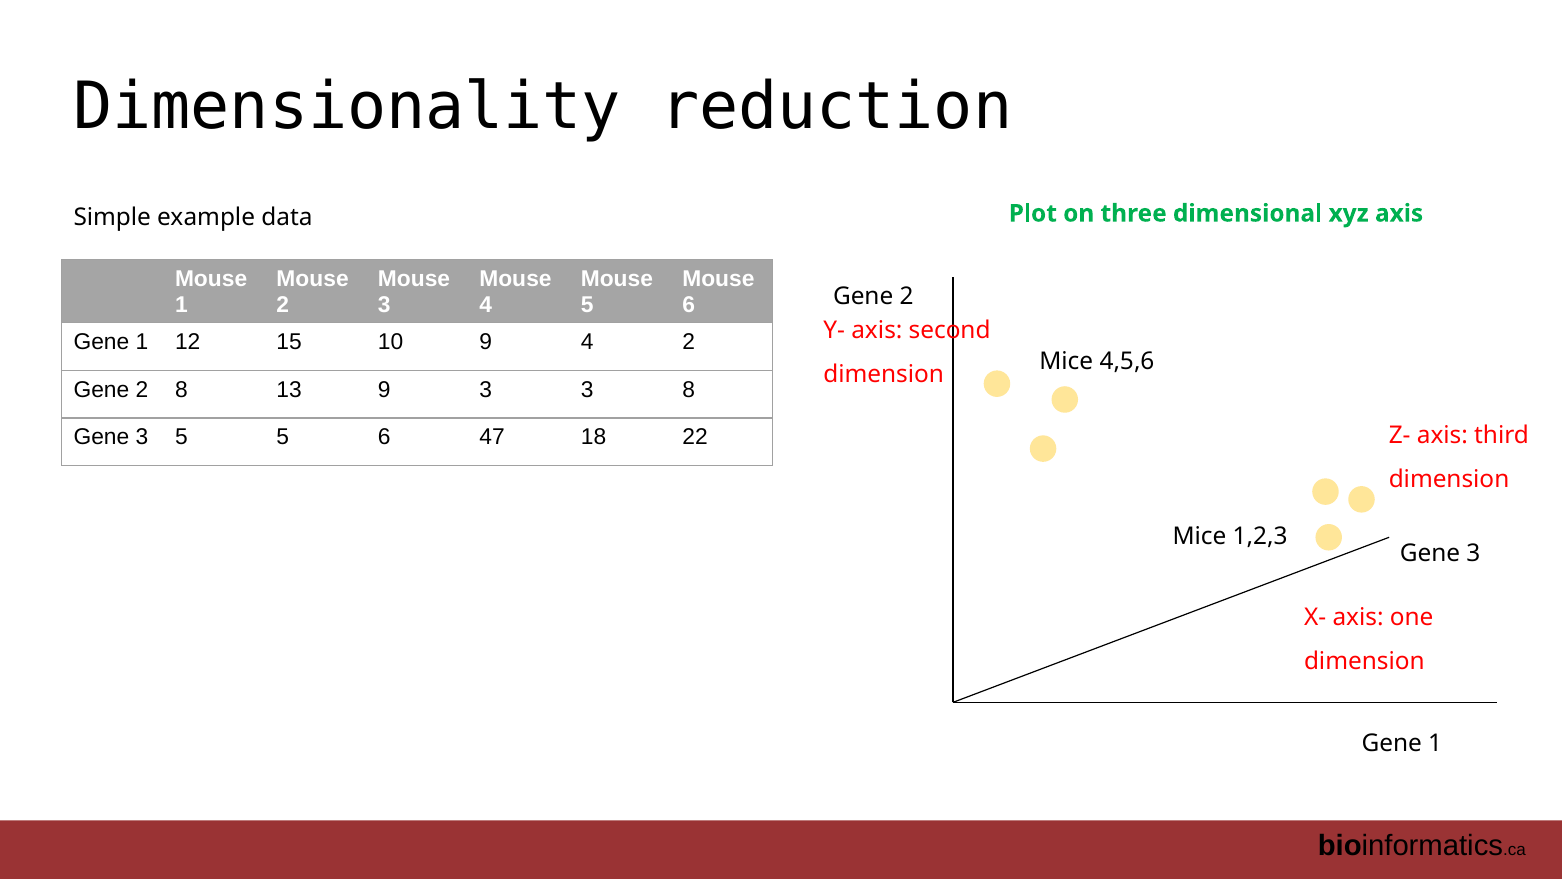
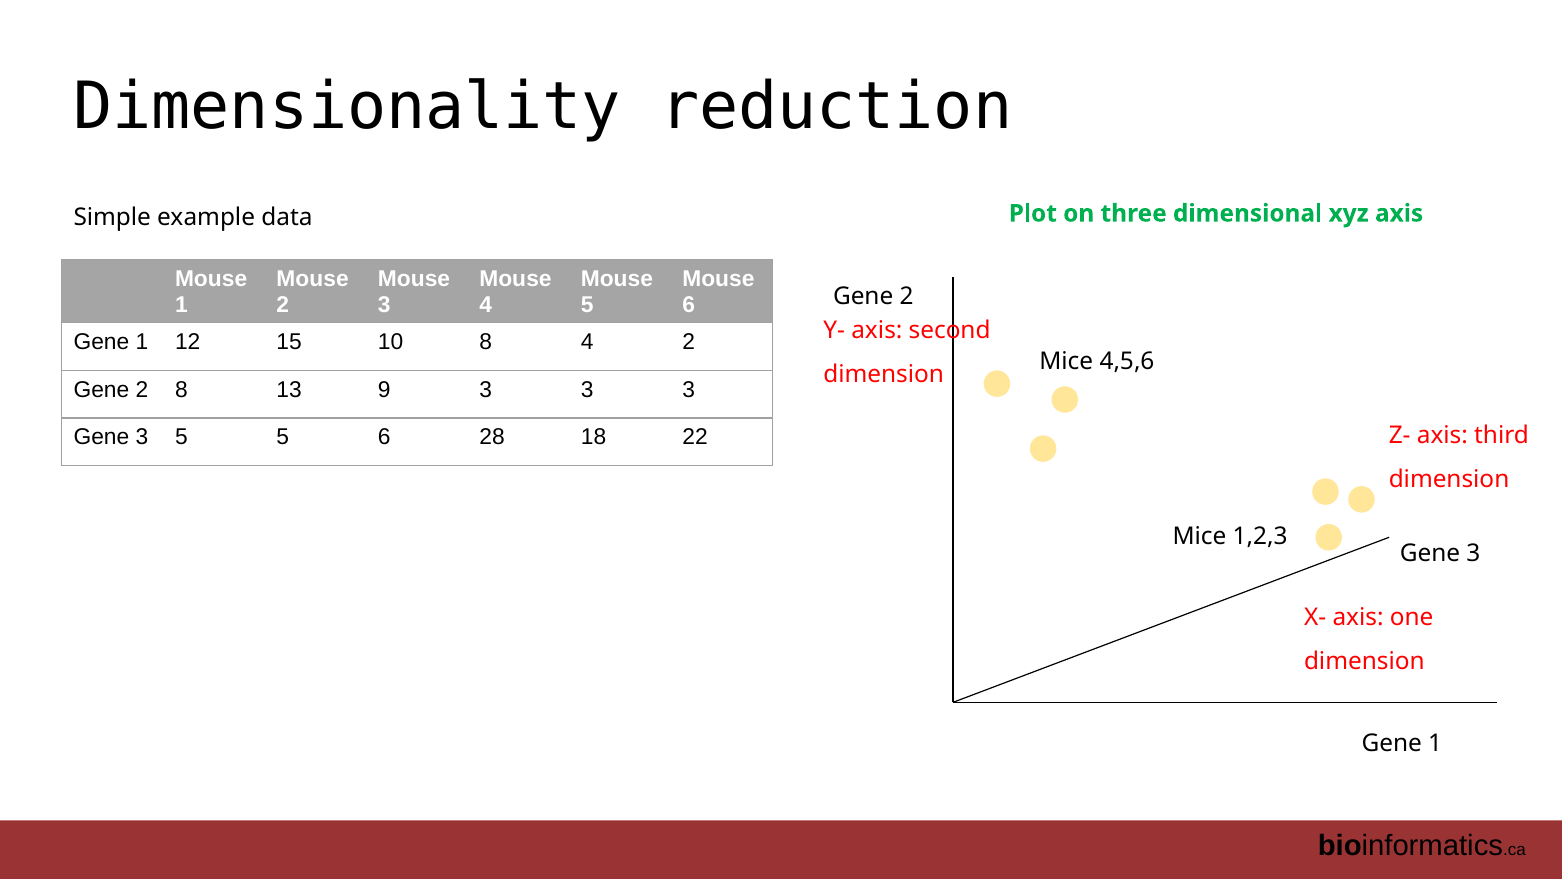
10 9: 9 -> 8 (486, 342)
3 3 8: 8 -> 3 (689, 389)
47: 47 -> 28 (492, 437)
